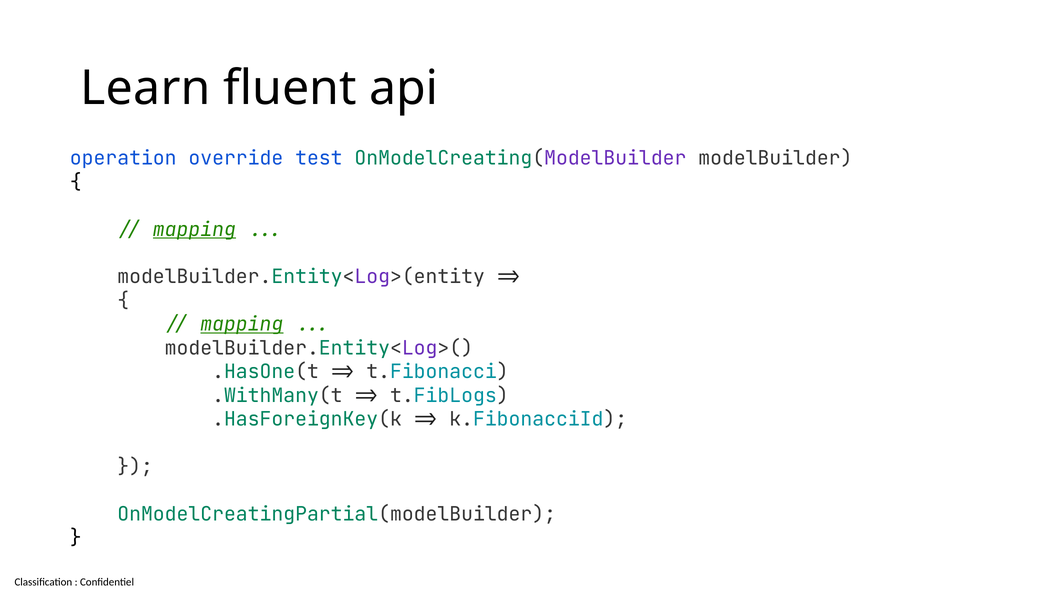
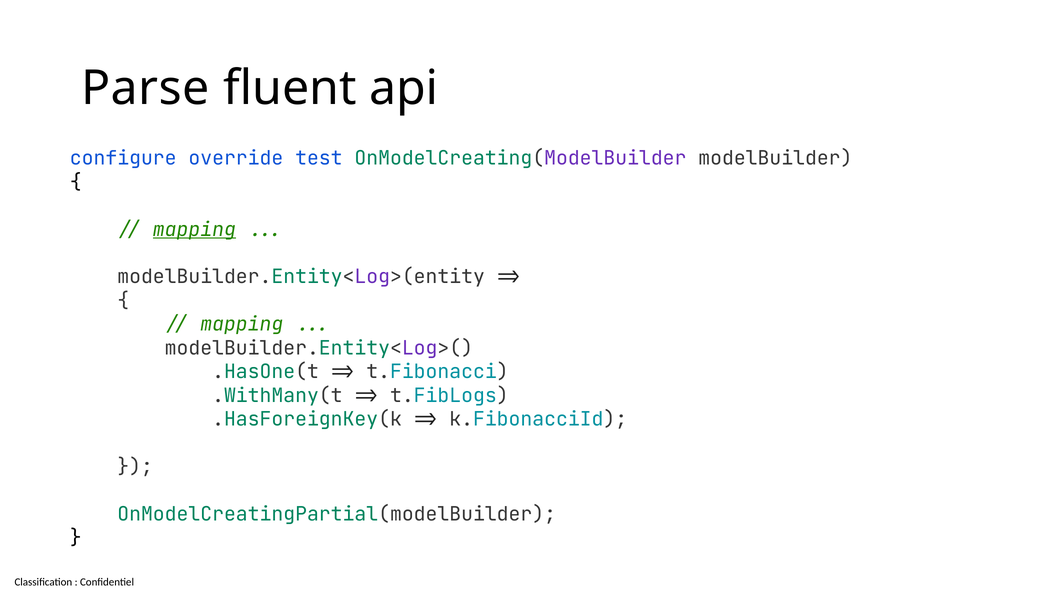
Learn: Learn -> Parse (145, 89)
operation: operation -> configure (123, 158)
mapping underline: present -> none (242, 324)
